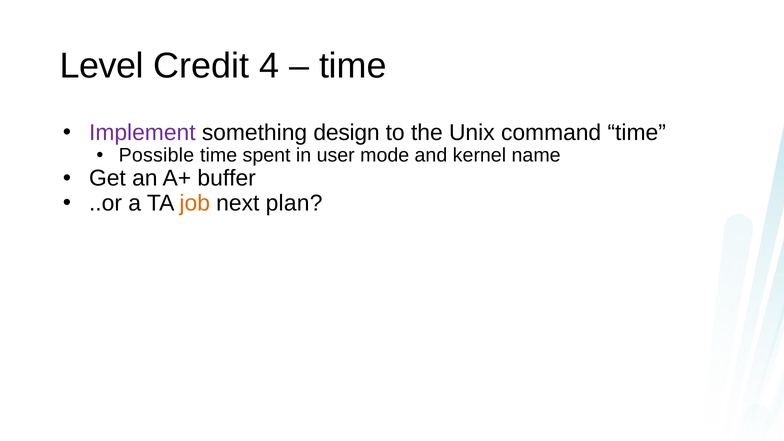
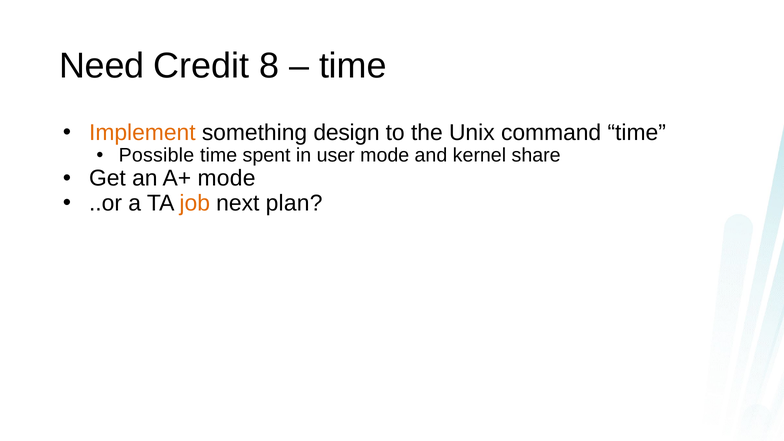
Level: Level -> Need (102, 66)
4: 4 -> 8 (269, 66)
Implement colour: purple -> orange (142, 133)
name: name -> share (536, 155)
A+ buffer: buffer -> mode (227, 178)
